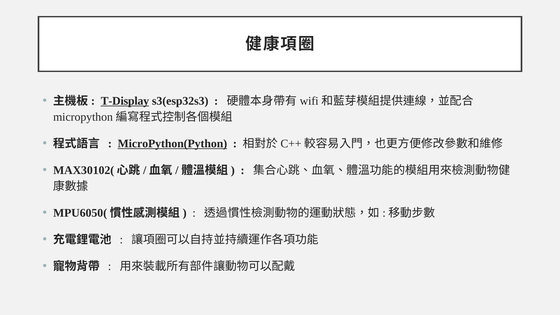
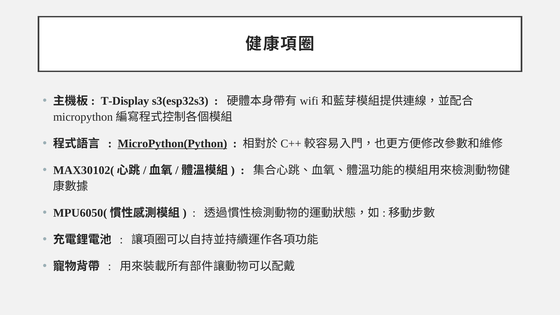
T-Display underline: present -> none (125, 101)
